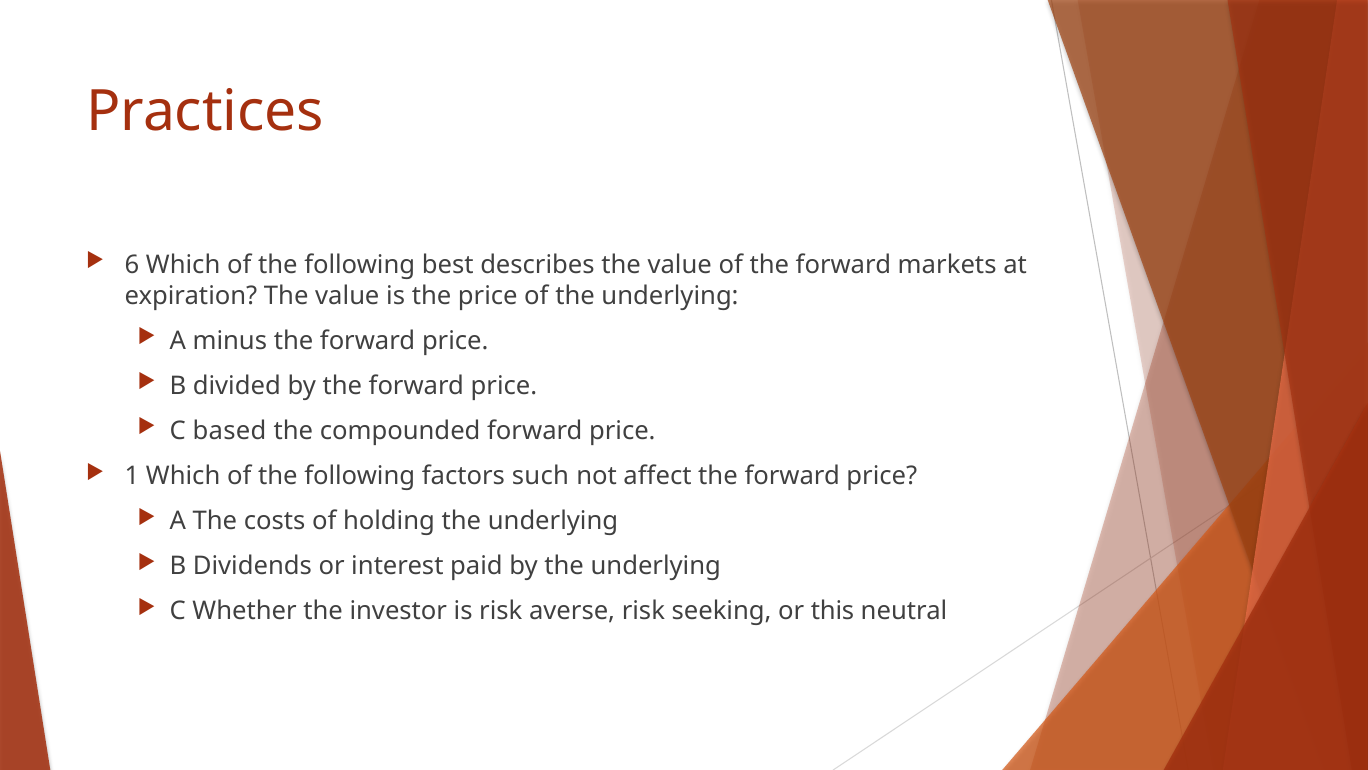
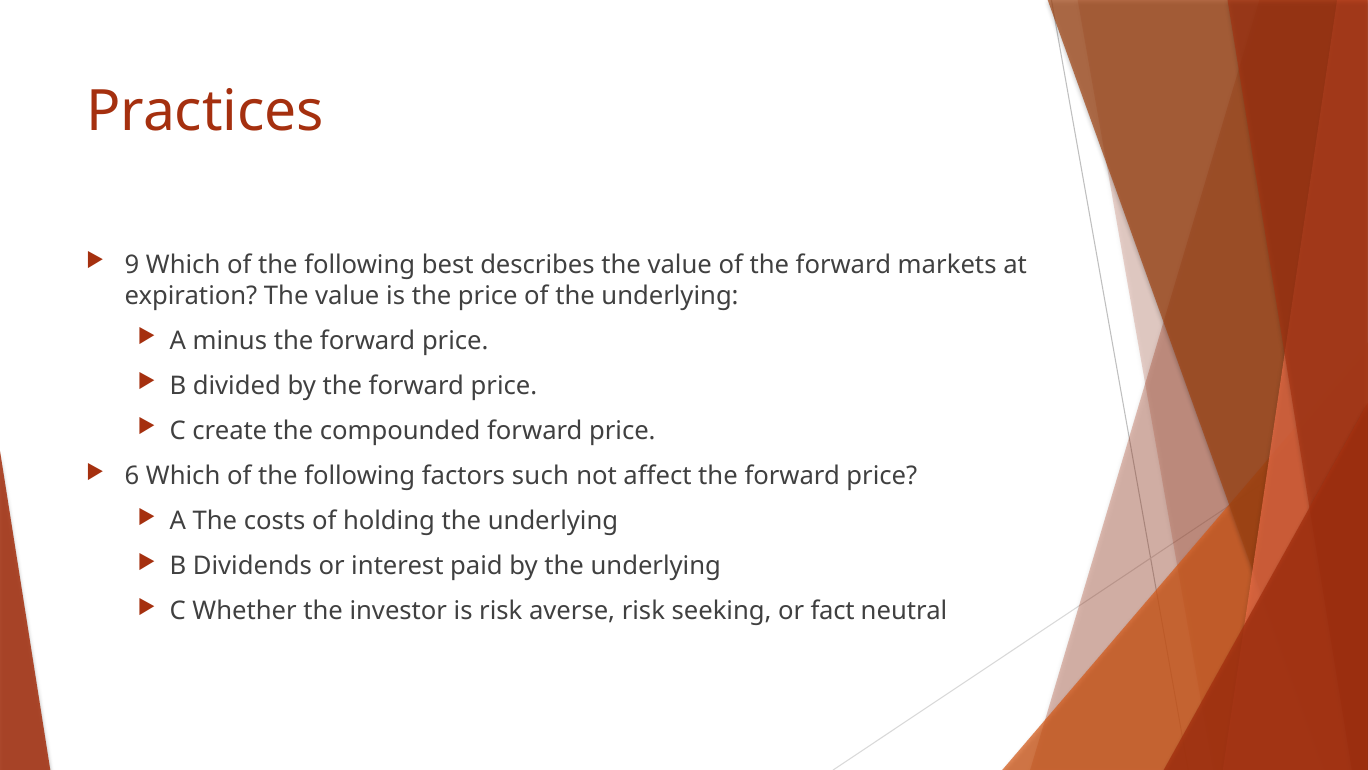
6: 6 -> 9 (132, 265)
based: based -> create (230, 431)
1: 1 -> 6 (132, 476)
this: this -> fact (833, 611)
